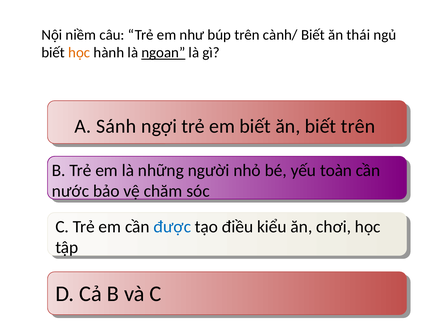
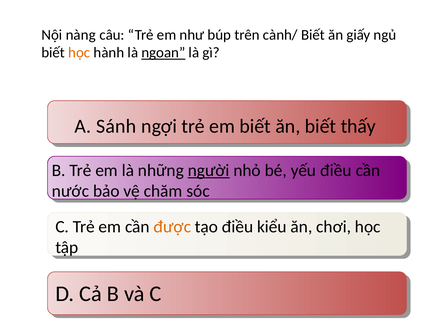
niềm: niềm -> nàng (81, 35)
thái: thái -> giấy (358, 35)
biết trên: trên -> thấy (358, 126)
người underline: none -> present (209, 171)
yếu toàn: toàn -> điều (336, 171)
được colour: blue -> orange (172, 227)
